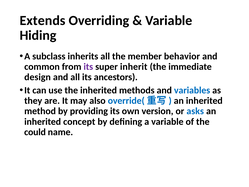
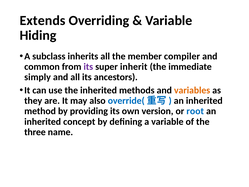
behavior: behavior -> compiler (182, 56)
design: design -> simply (38, 77)
variables colour: blue -> orange (192, 90)
asks: asks -> root (195, 111)
could: could -> three (35, 132)
